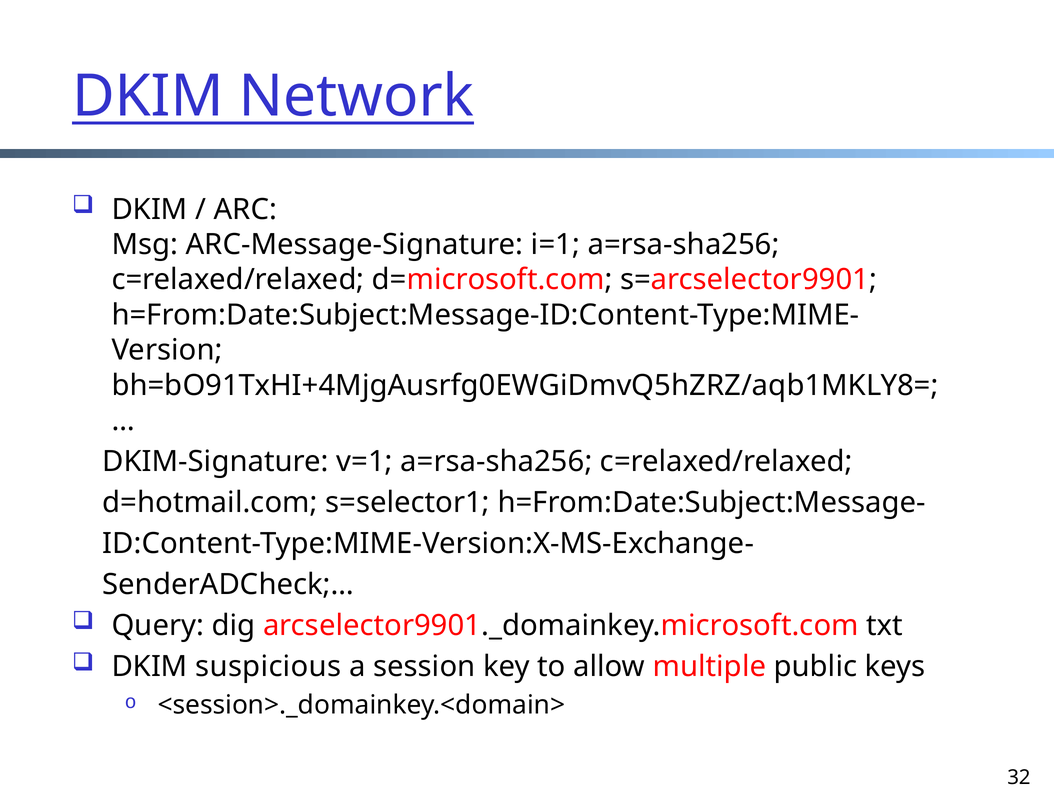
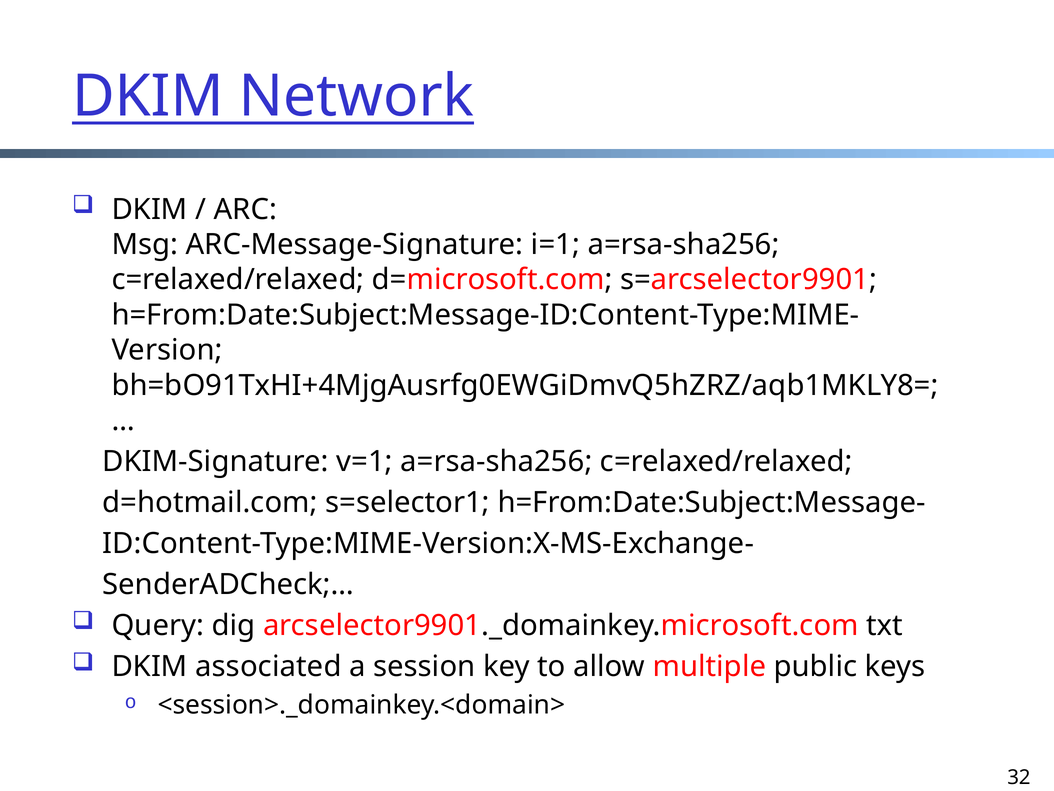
suspicious: suspicious -> associated (268, 666)
